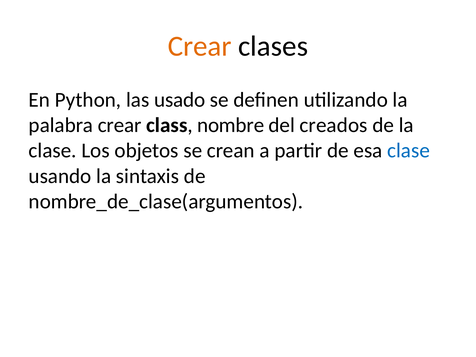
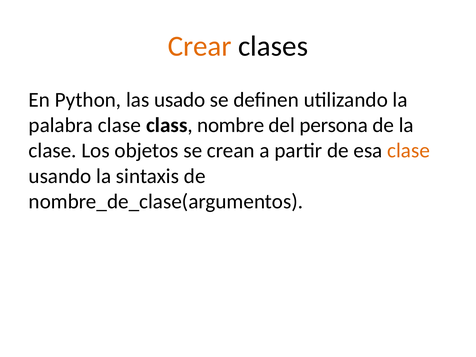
palabra crear: crear -> clase (119, 125)
creados: creados -> persona (334, 125)
clase colour: blue -> orange (409, 151)
